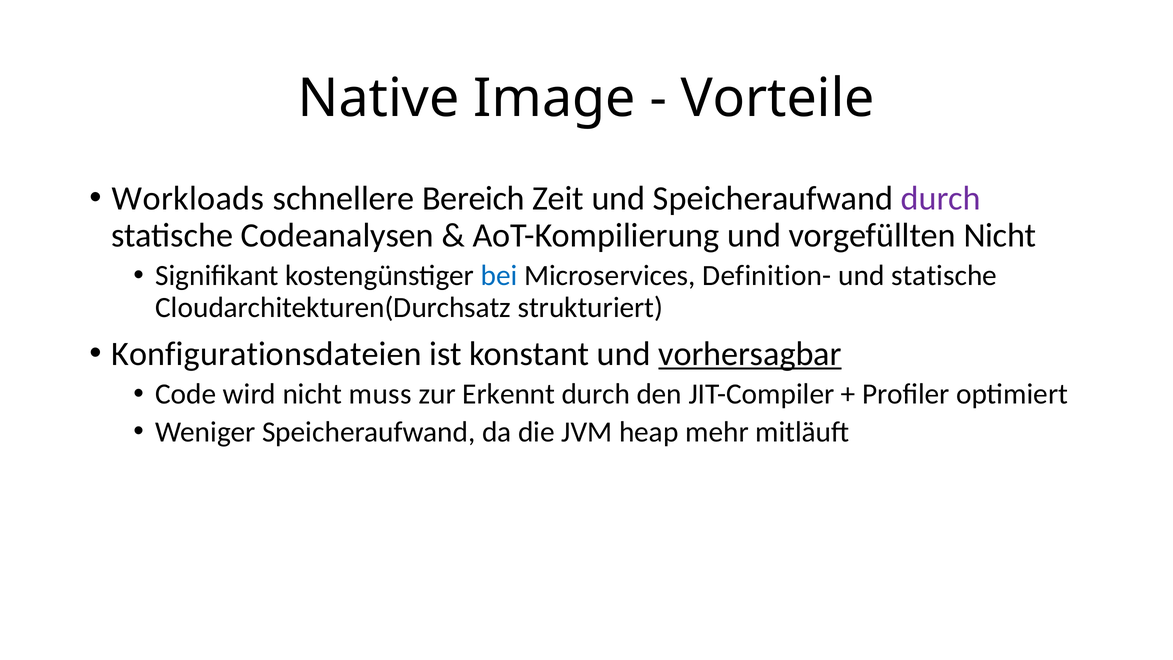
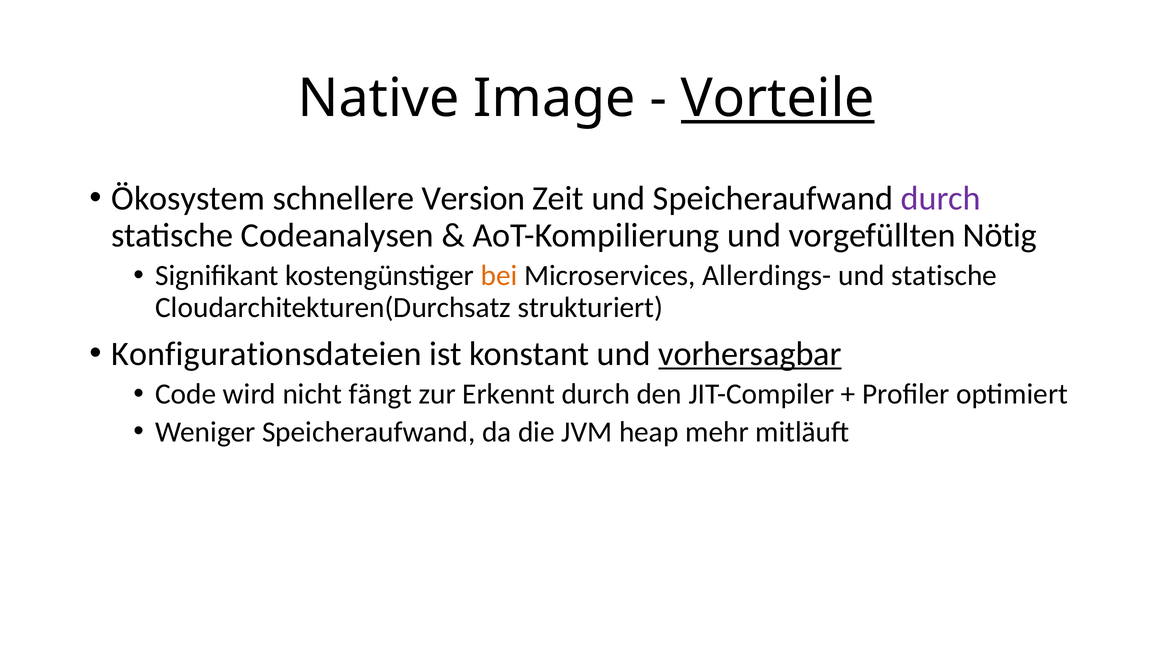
Vorteile underline: none -> present (778, 99)
Workloads: Workloads -> Ökosystem (188, 198)
Bereich: Bereich -> Version (473, 198)
vorgefüllten Nicht: Nicht -> Nötig (1000, 235)
bei colour: blue -> orange (499, 276)
Definition-: Definition- -> Allerdings- (767, 276)
muss: muss -> fängt (380, 394)
